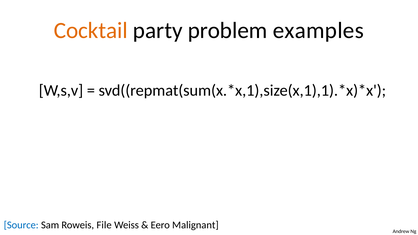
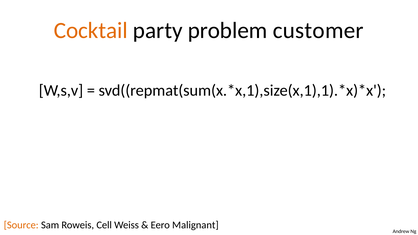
examples: examples -> customer (318, 31)
Source colour: blue -> orange (21, 225)
File: File -> Cell (104, 225)
